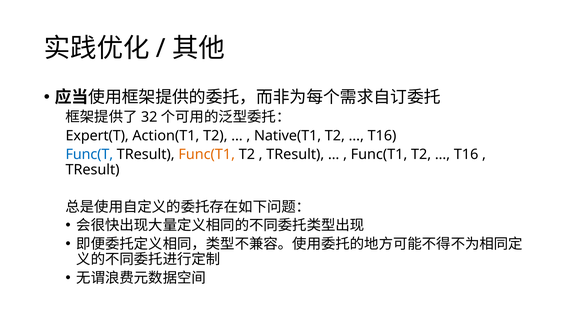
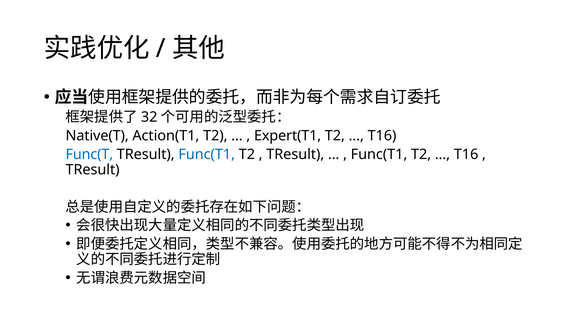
Expert(T: Expert(T -> Native(T (97, 136)
Native(T1: Native(T1 -> Expert(T1 (288, 136)
Func(T1 colour: orange -> blue (207, 154)
